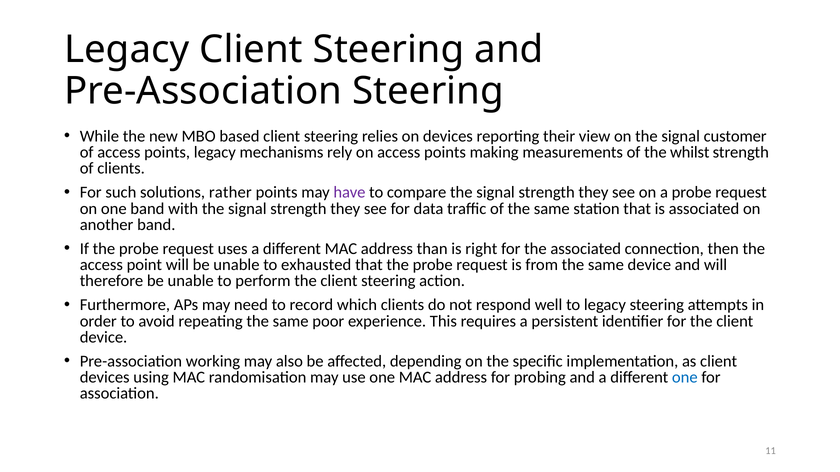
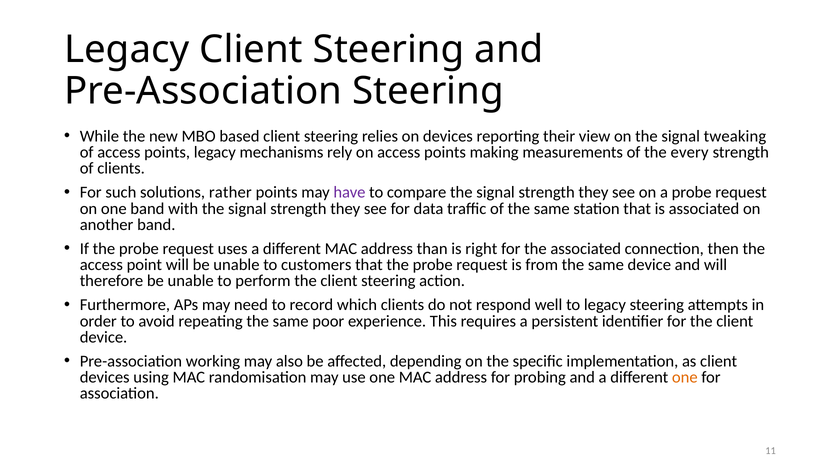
customer: customer -> tweaking (735, 136)
whilst: whilst -> every (690, 153)
exhausted: exhausted -> customers (316, 265)
one colour: blue -> orange (685, 378)
